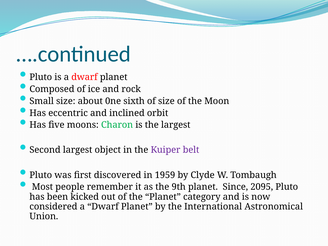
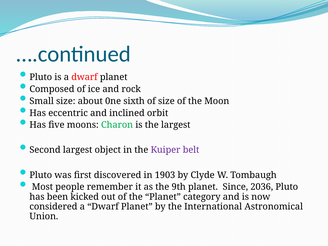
1959: 1959 -> 1903 (165, 175)
2095: 2095 -> 2036 (262, 187)
